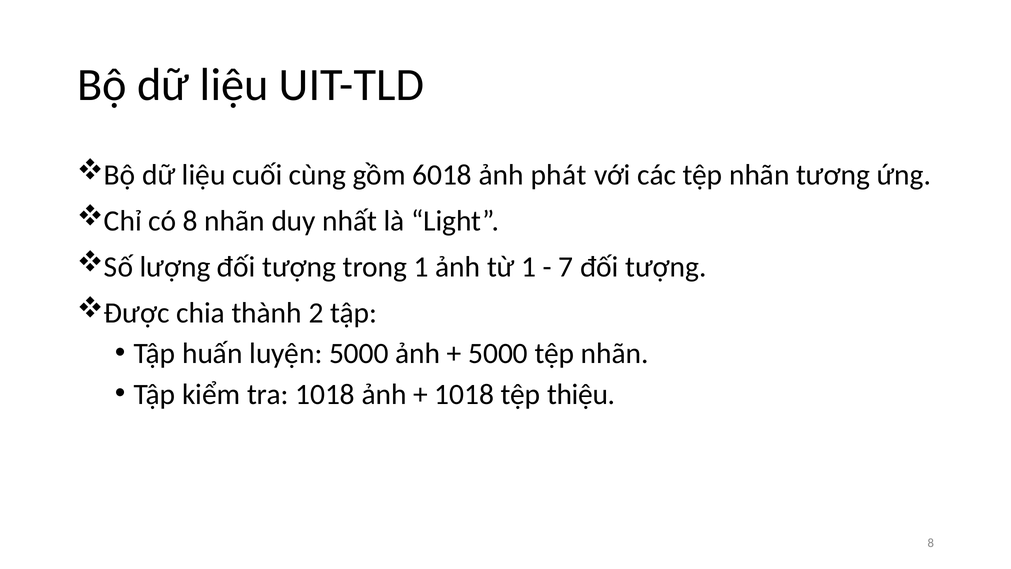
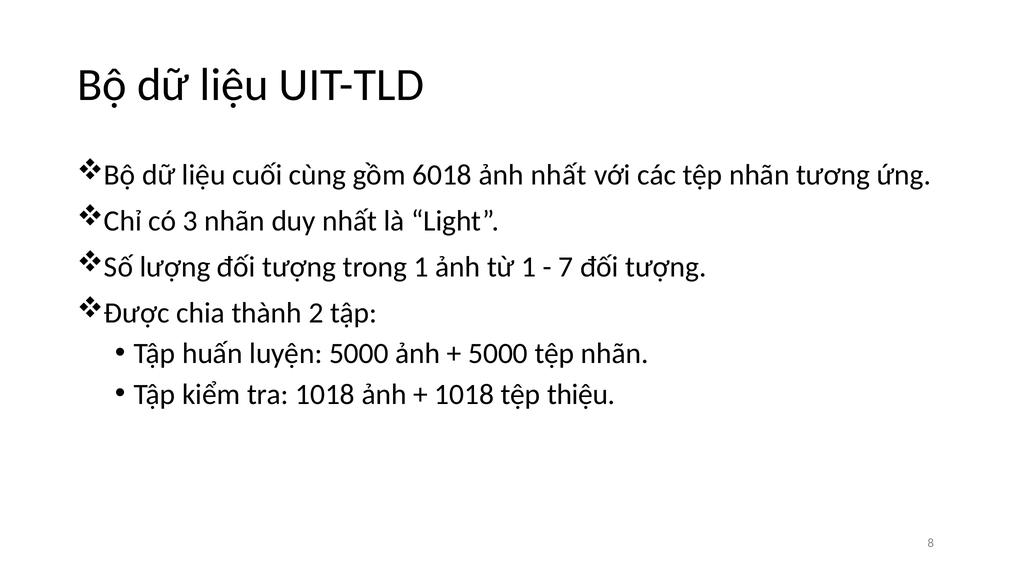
ảnh phát: phát -> nhất (559, 175)
có 8: 8 -> 3 (190, 221)
